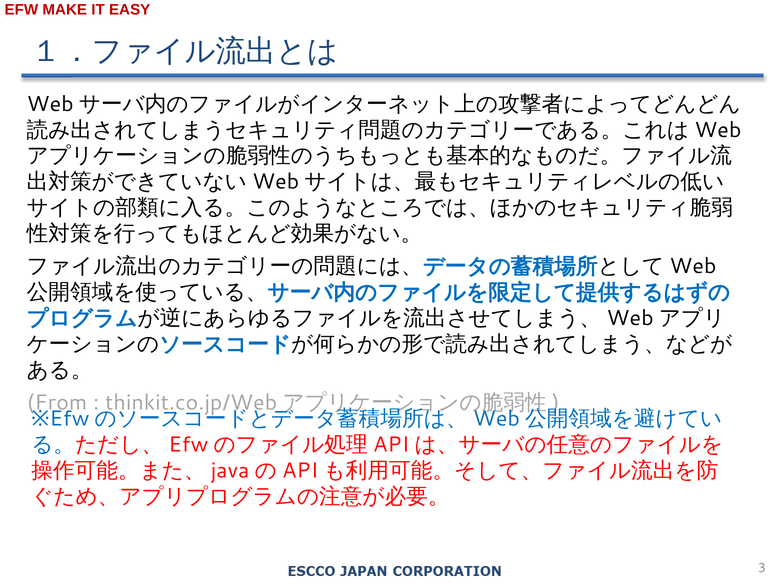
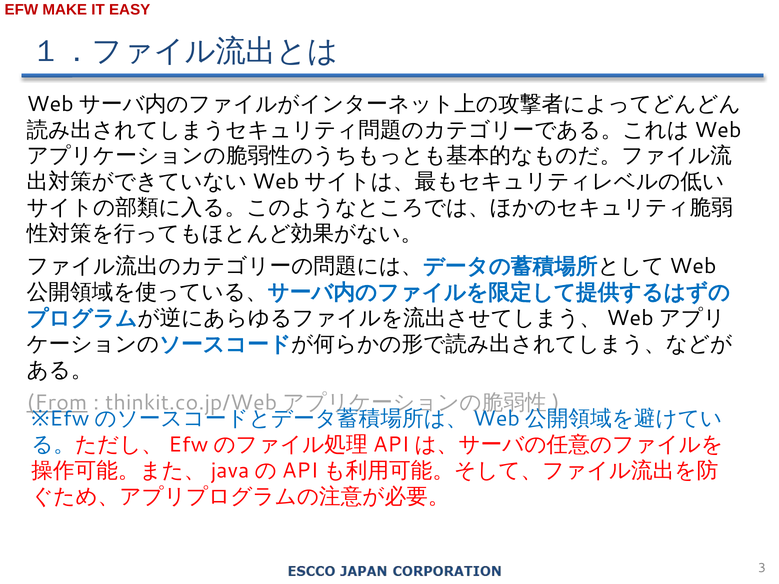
From underline: none -> present (57, 403)
